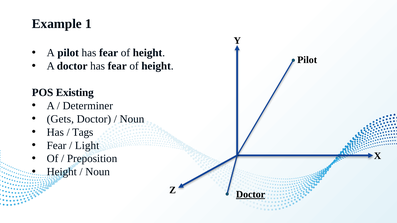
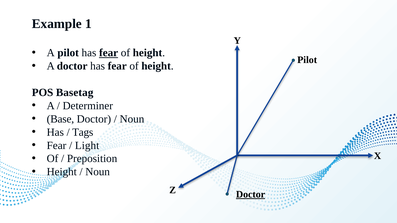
fear underline: none -> present (109, 53)
Existing: Existing -> Basetag (75, 93)
Gets: Gets -> Base (60, 119)
